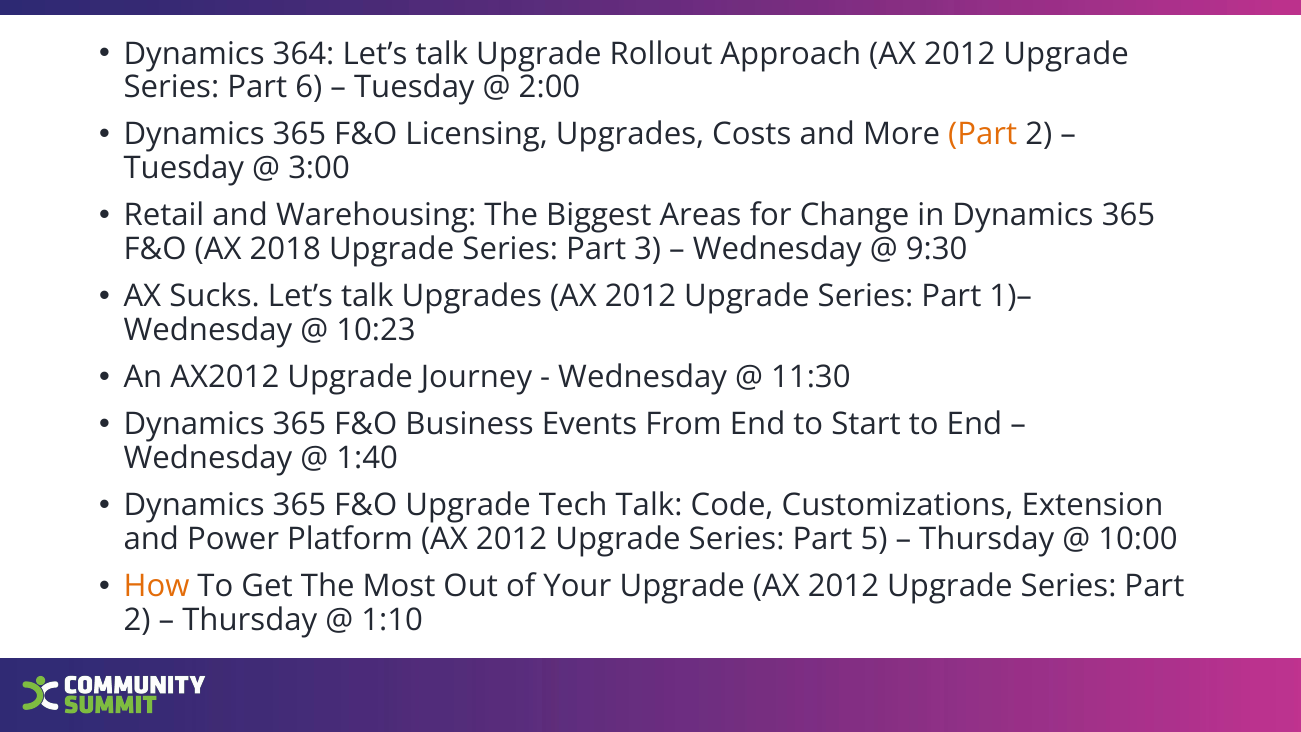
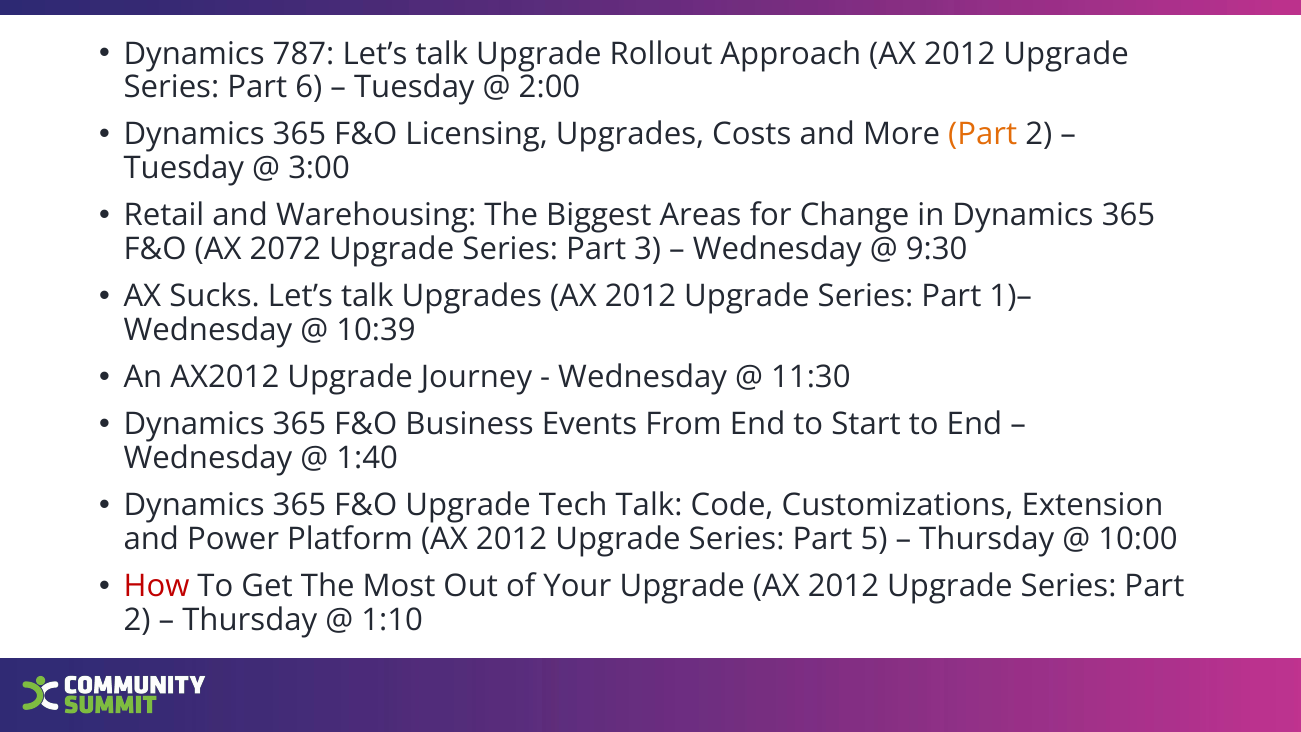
364: 364 -> 787 (304, 54)
2018: 2018 -> 2072 (285, 249)
10:23: 10:23 -> 10:39 (376, 330)
How colour: orange -> red (157, 586)
